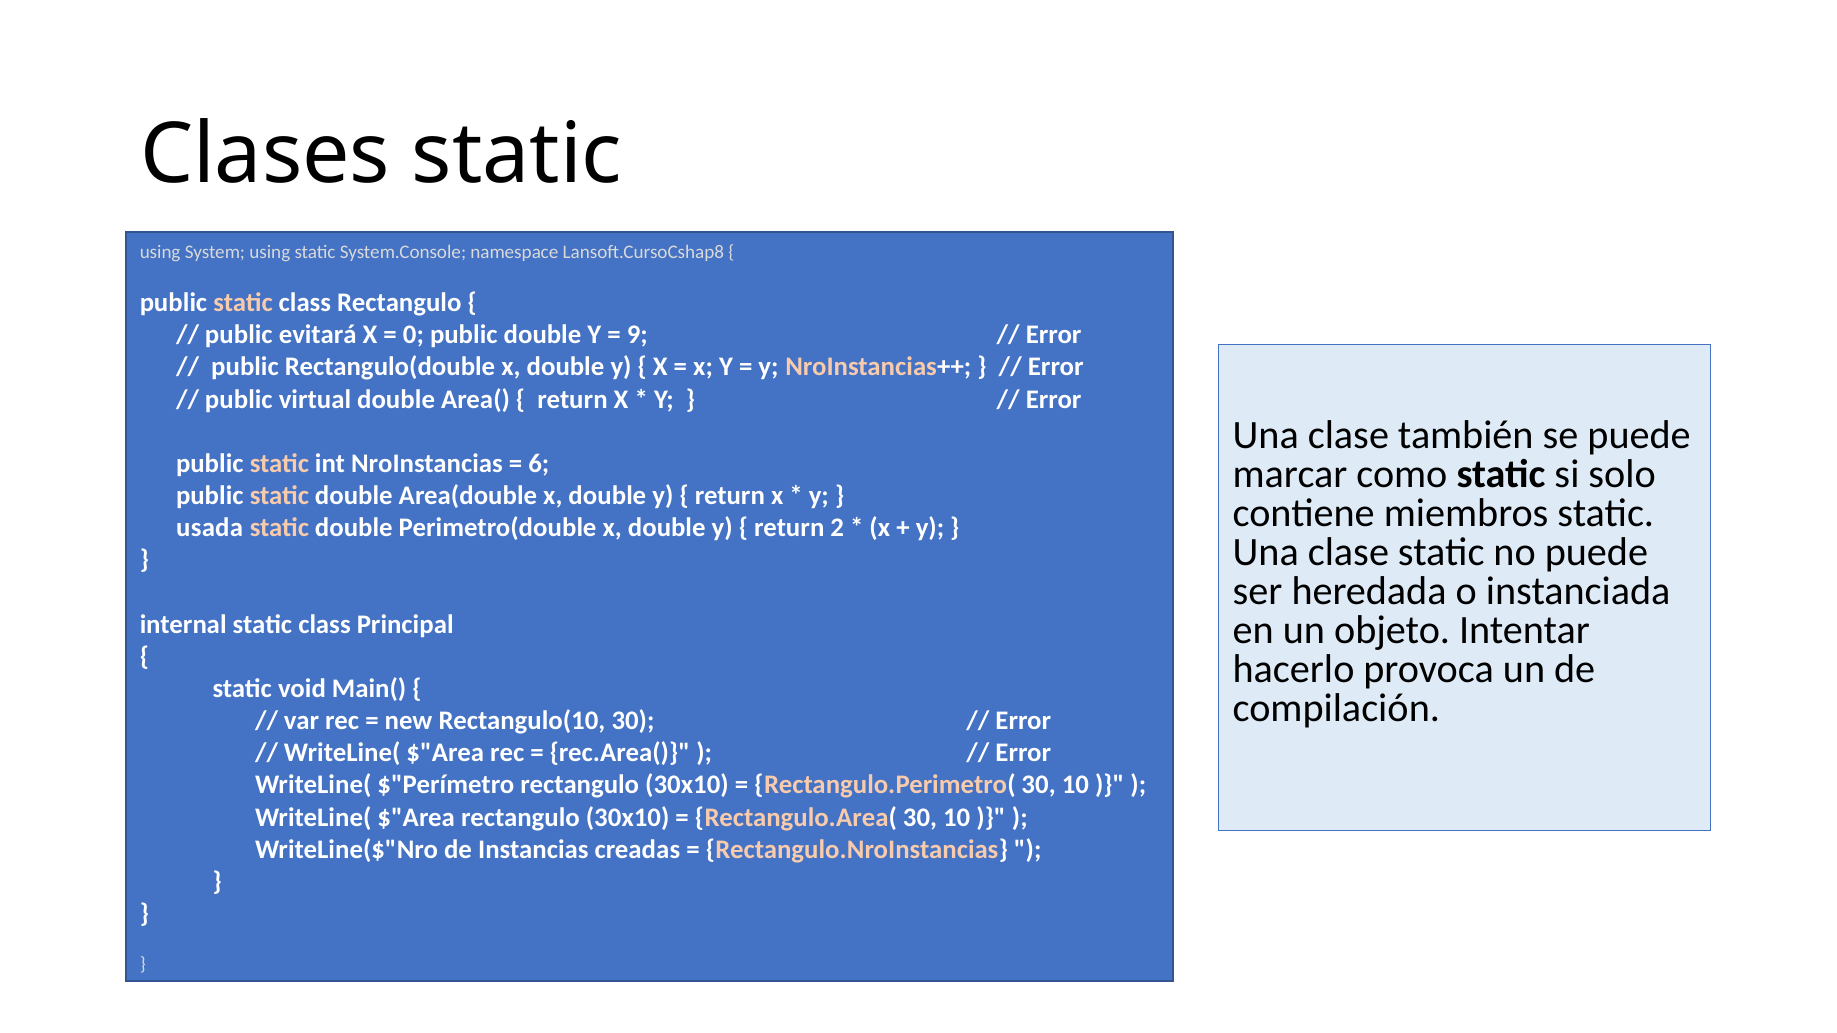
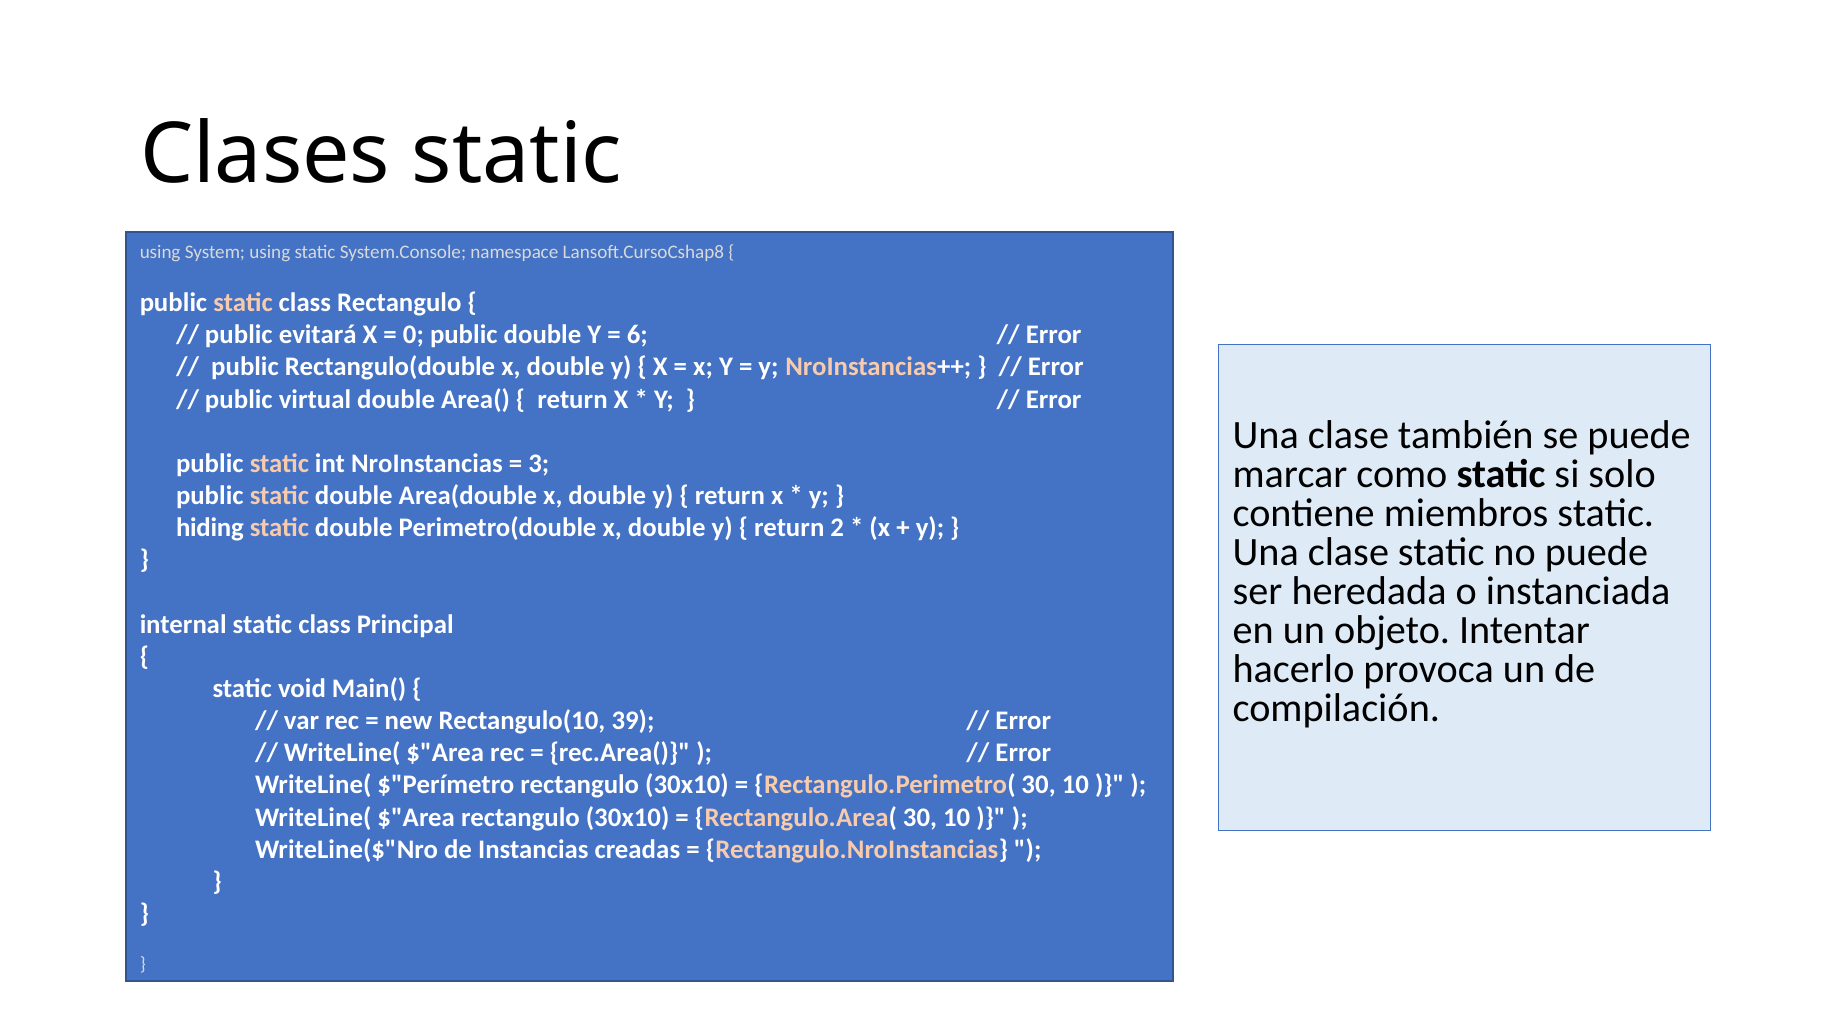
9: 9 -> 6 (637, 335)
6: 6 -> 3 (539, 464)
usada: usada -> hiding (210, 528)
Rectangulo(10 30: 30 -> 39 (633, 721)
